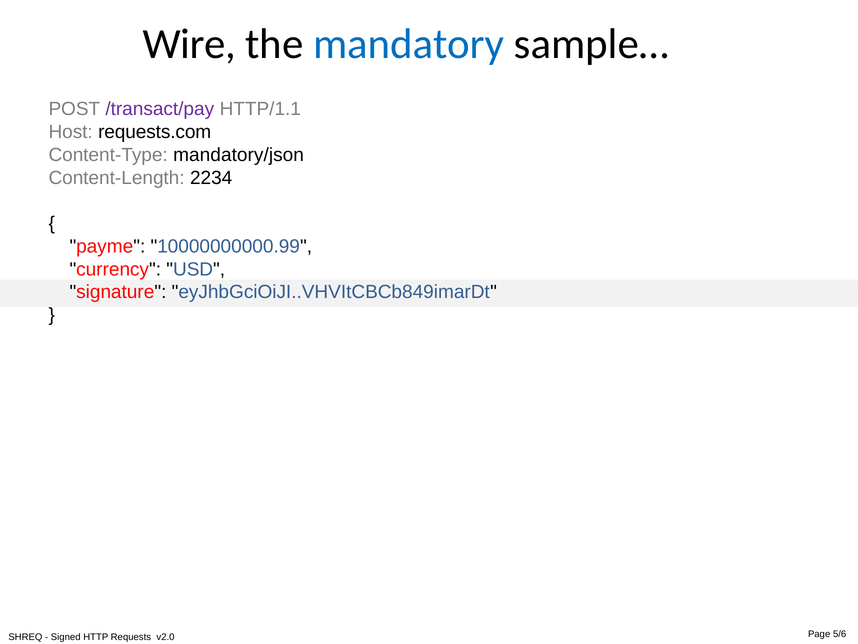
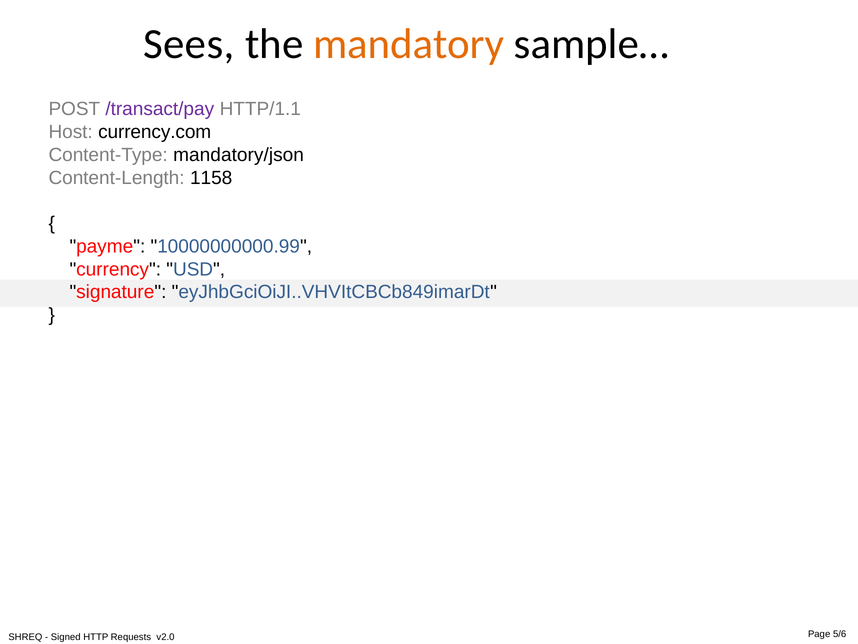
Wire: Wire -> Sees (189, 44)
mandatory colour: blue -> orange (409, 44)
requests.com: requests.com -> currency.com (155, 132)
2234: 2234 -> 1158 (211, 178)
